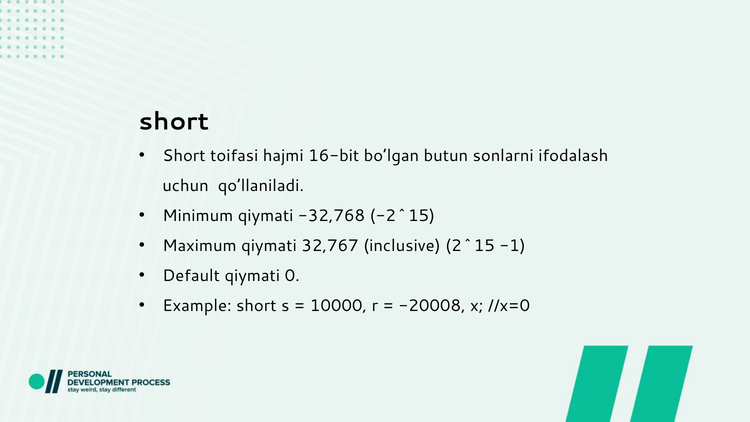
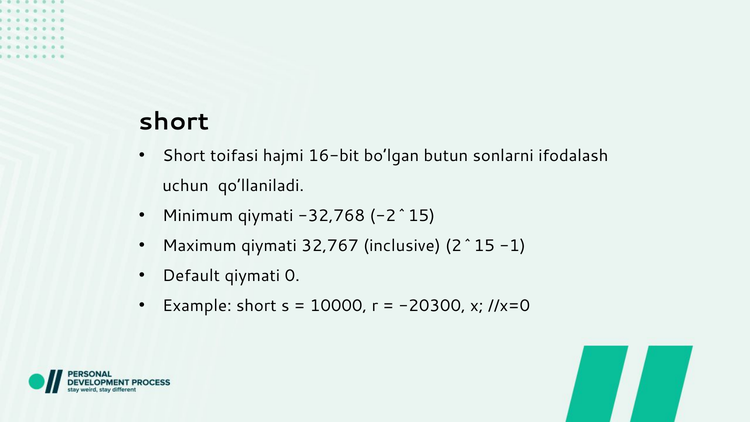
-20008: -20008 -> -20300 (432, 305)
